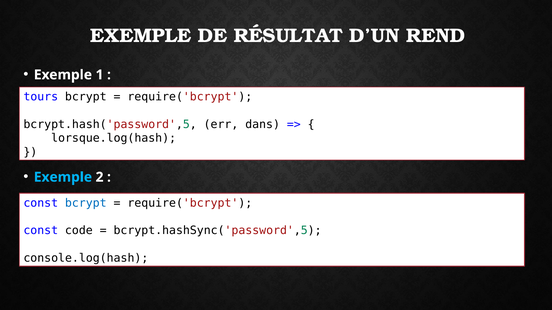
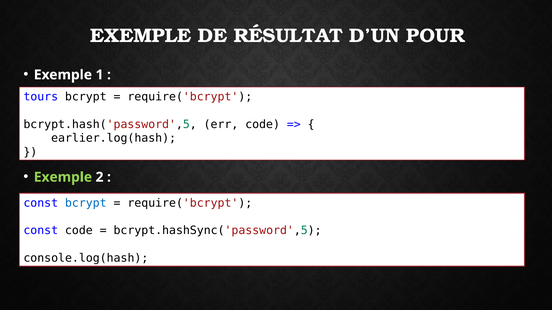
REND: REND -> POUR (436, 36)
err dans: dans -> code (263, 125)
lorsque.log(hash: lorsque.log(hash -> earlier.log(hash (114, 138)
Exemple colour: light blue -> light green (63, 177)
